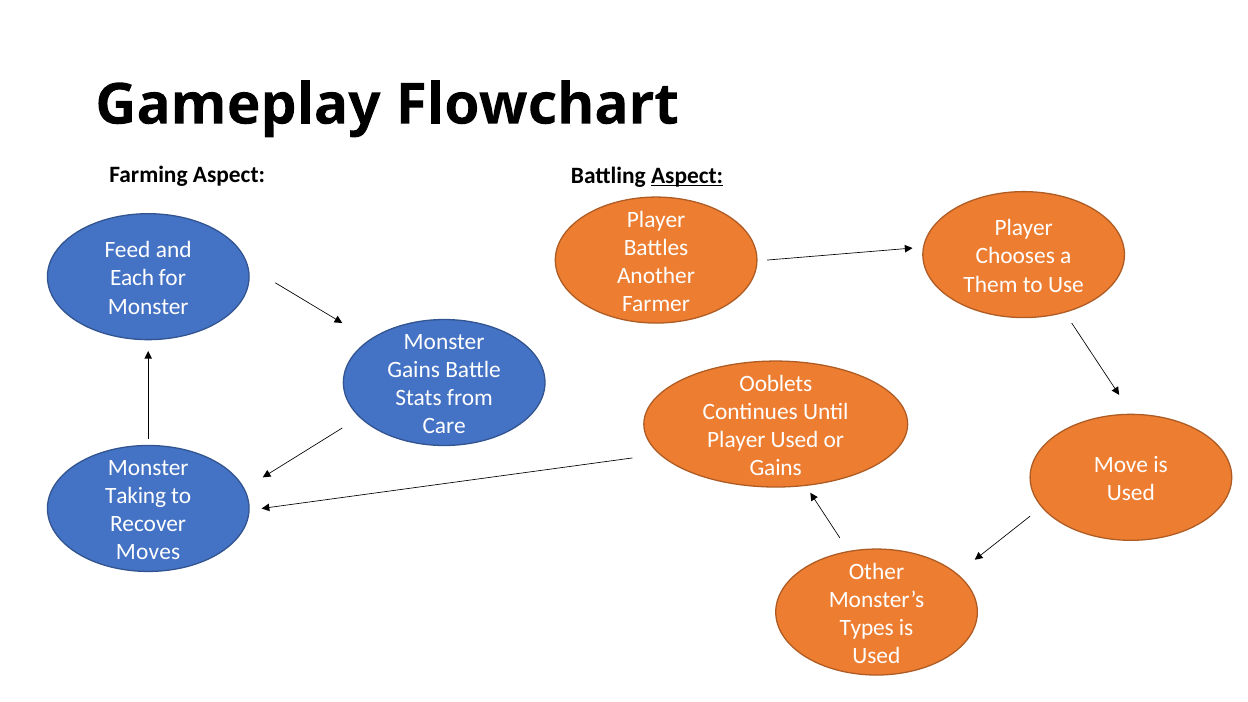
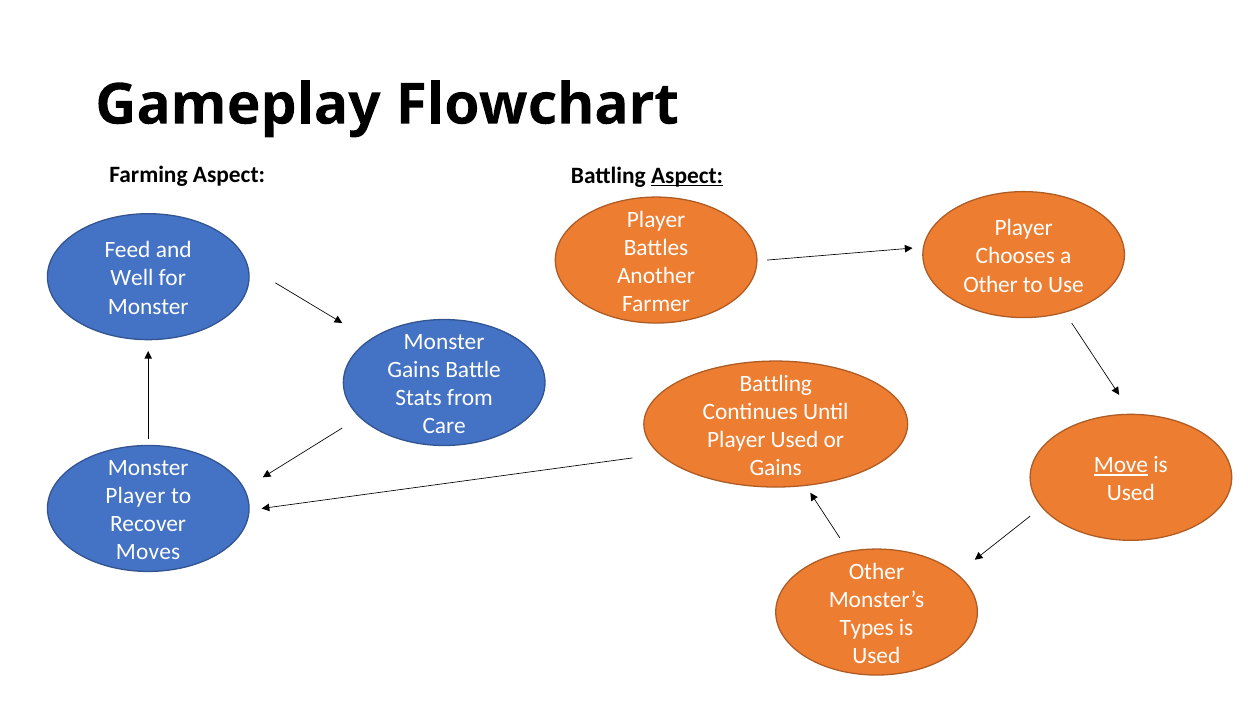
Each: Each -> Well (132, 278)
Them: Them -> Other (991, 284)
Ooblets: Ooblets -> Battling (776, 384)
Move underline: none -> present (1121, 465)
Taking: Taking -> Player (135, 496)
